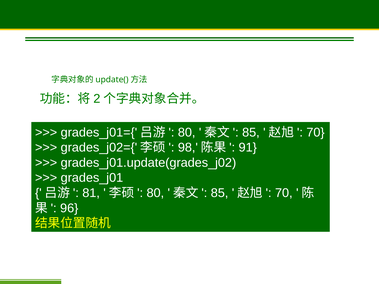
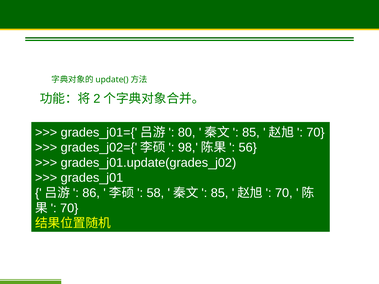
91: 91 -> 56 (248, 148)
81: 81 -> 86 (91, 193)
80: 80 -> 58 (155, 193)
96: 96 -> 70 (69, 208)
